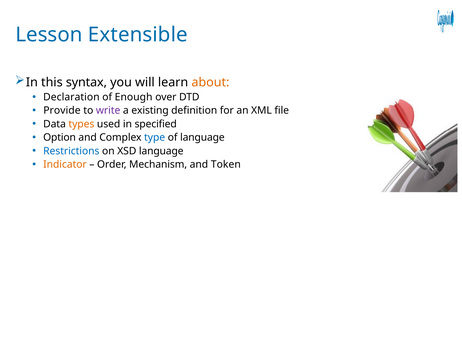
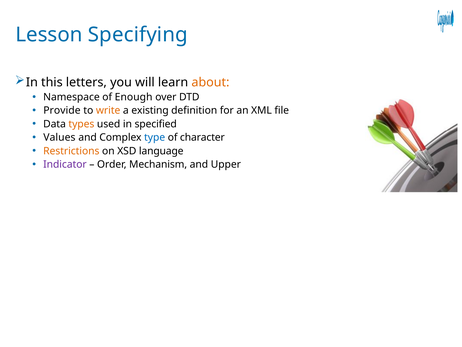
Extensible: Extensible -> Specifying (138, 35)
syntax: syntax -> letters (86, 82)
Declaration: Declaration -> Namespace (71, 97)
write colour: purple -> orange (108, 110)
Option: Option -> Values (59, 137)
of language: language -> character (202, 137)
Restrictions colour: blue -> orange (71, 151)
Indicator colour: orange -> purple (65, 164)
Token: Token -> Upper (226, 164)
